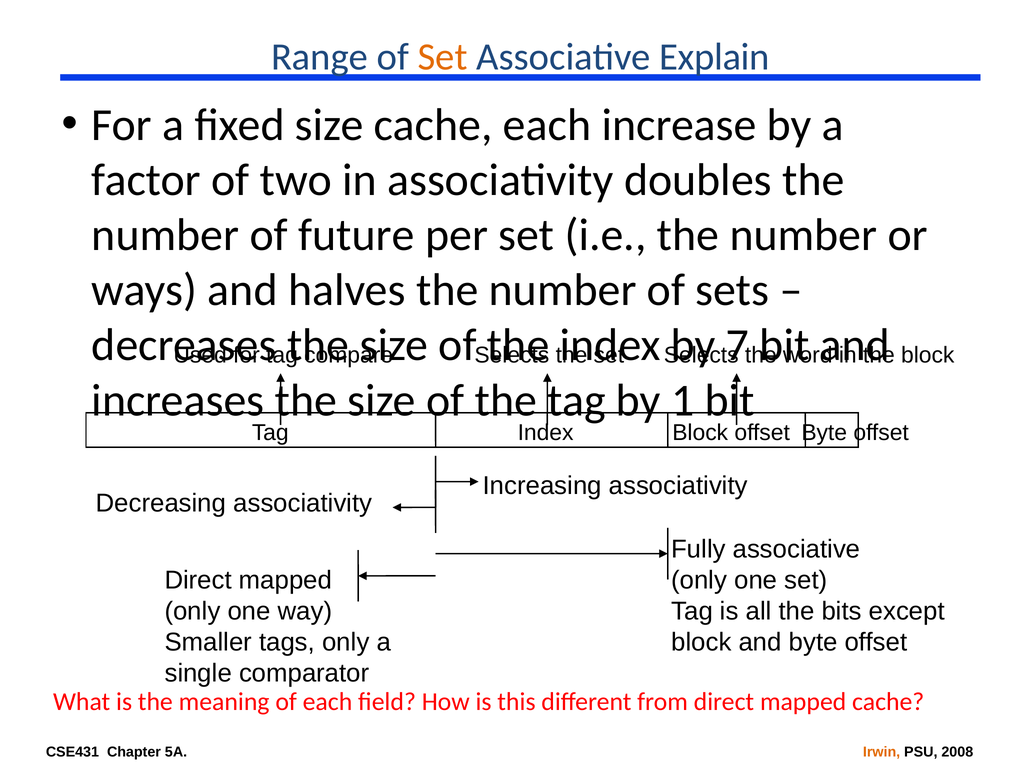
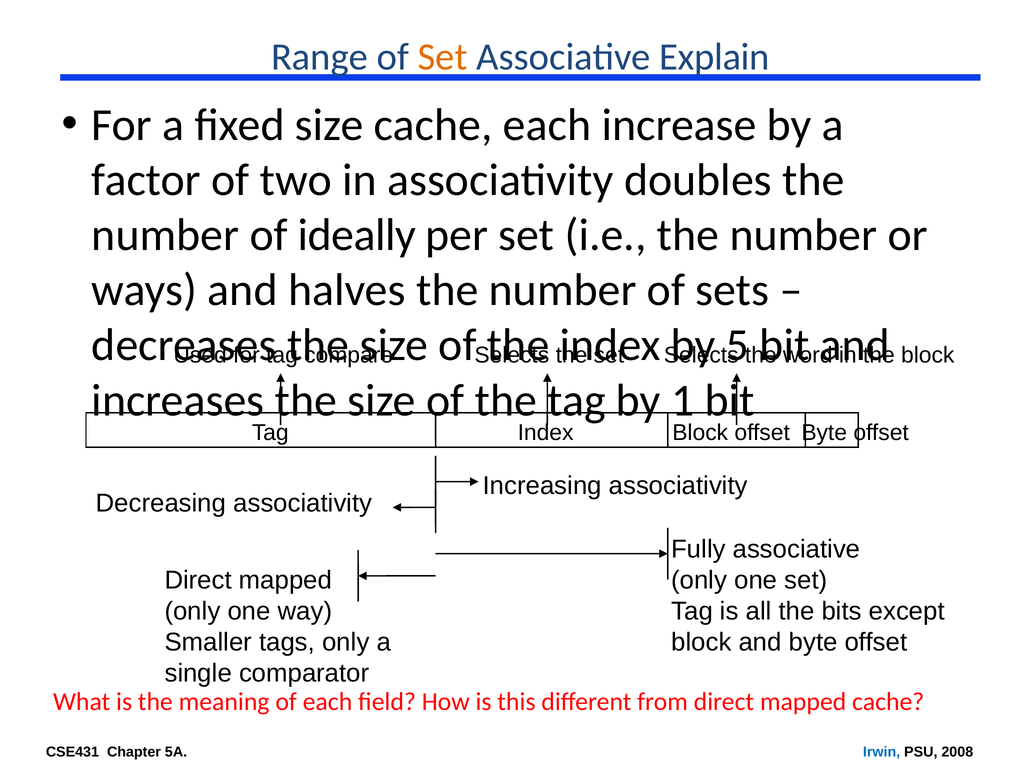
future: future -> ideally (357, 235)
7: 7 -> 5 (737, 345)
Irwin colour: orange -> blue (882, 752)
